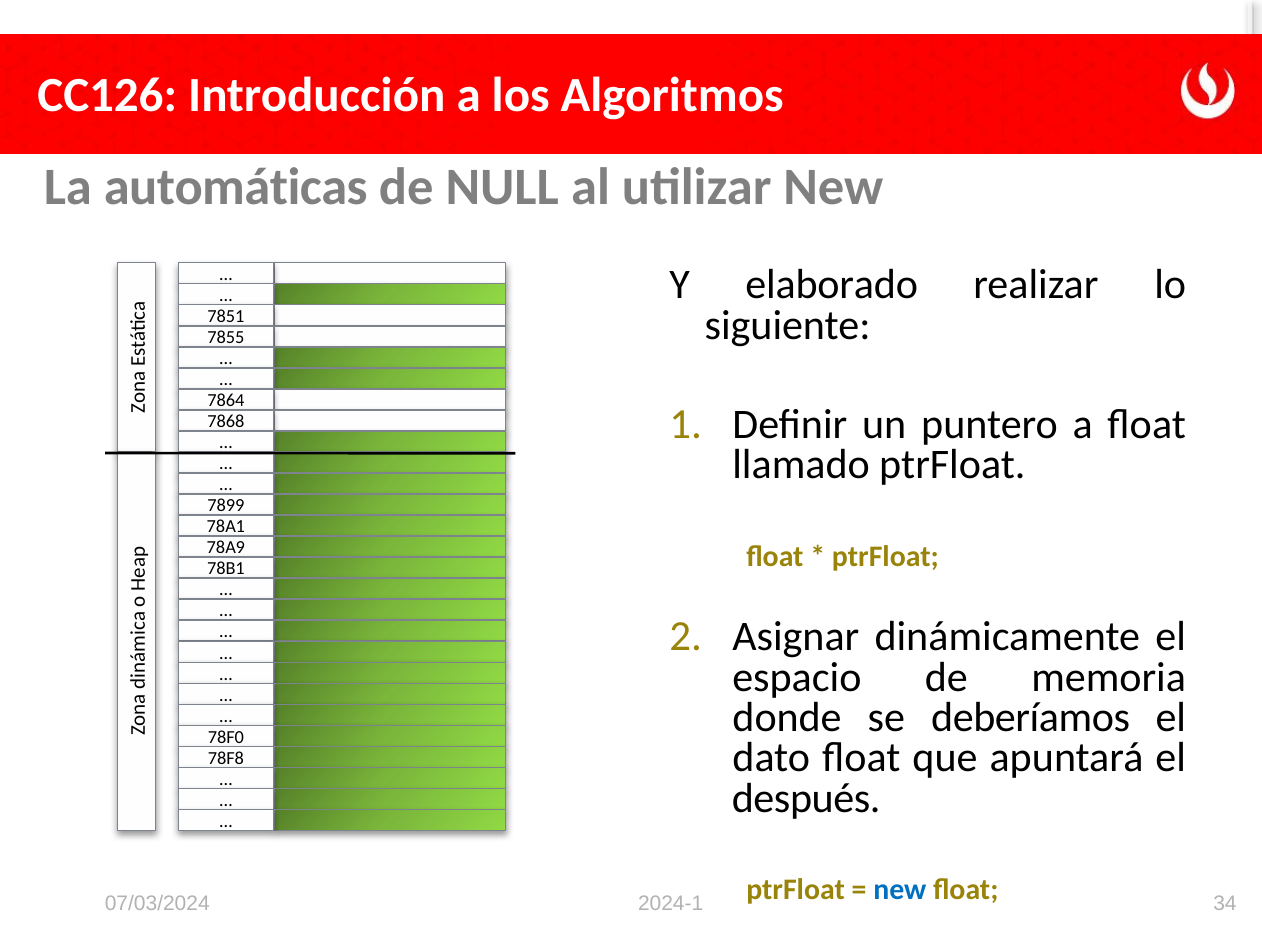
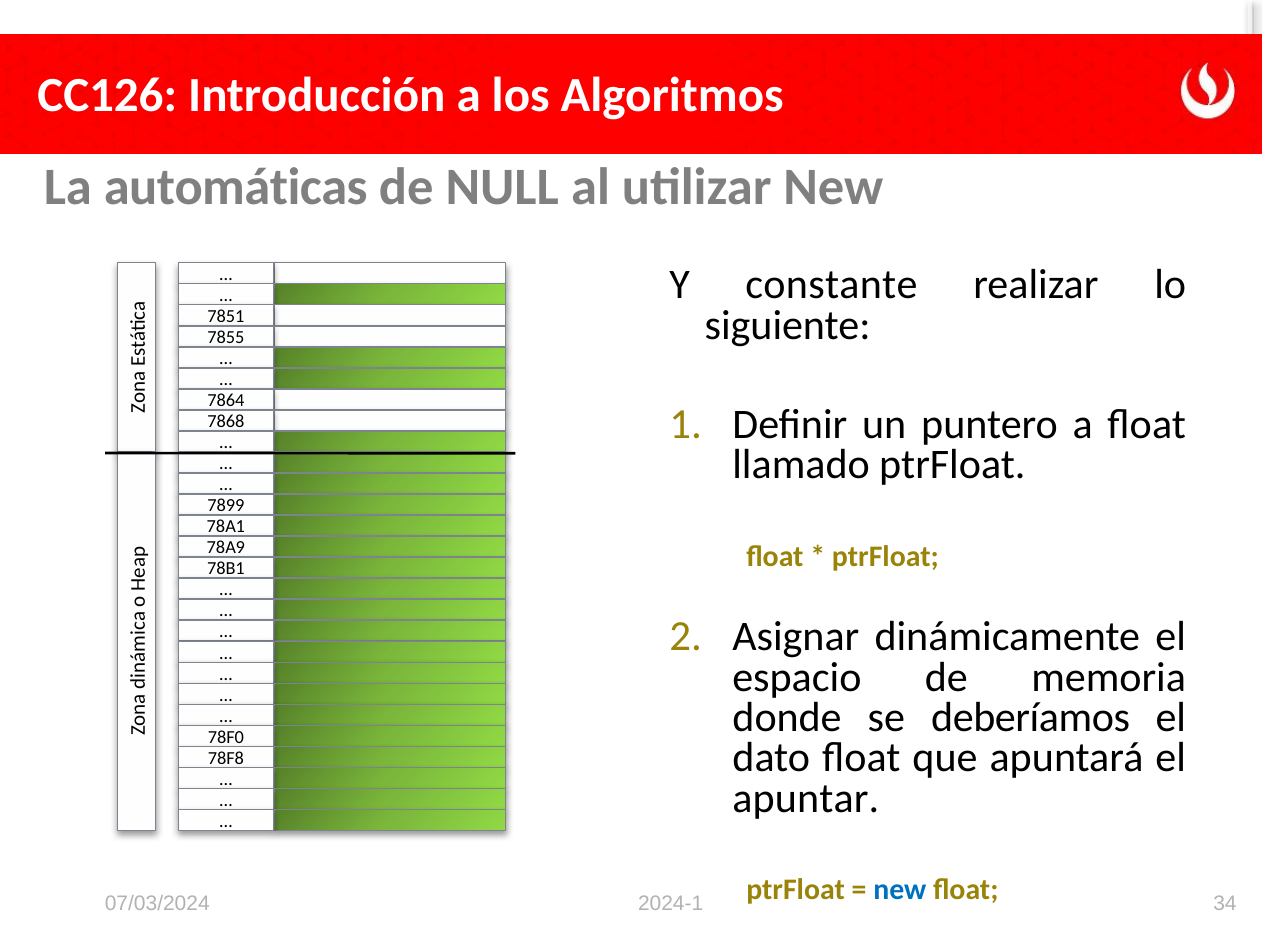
elaborado: elaborado -> constante (831, 285)
después: después -> apuntar (806, 799)
